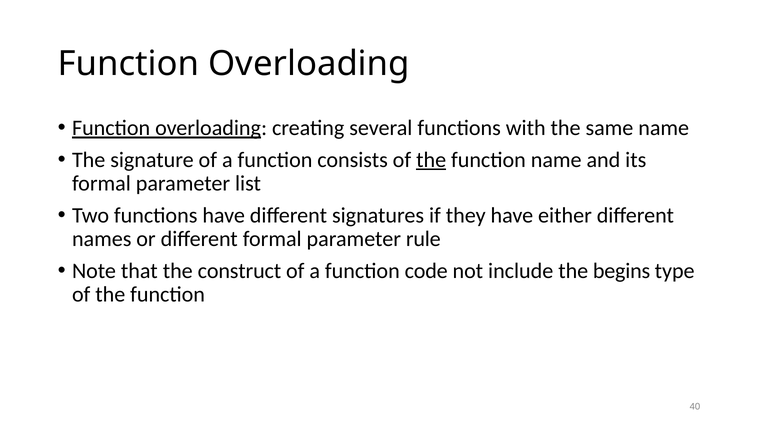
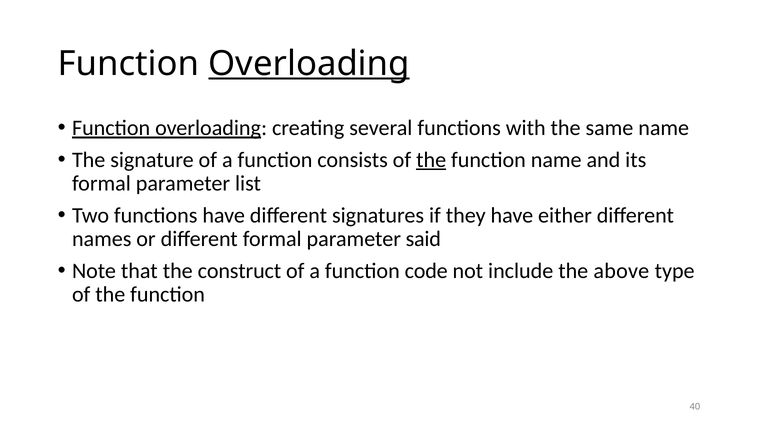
Overloading underline: none -> present (309, 64)
rule: rule -> said (423, 239)
begins: begins -> above (621, 271)
